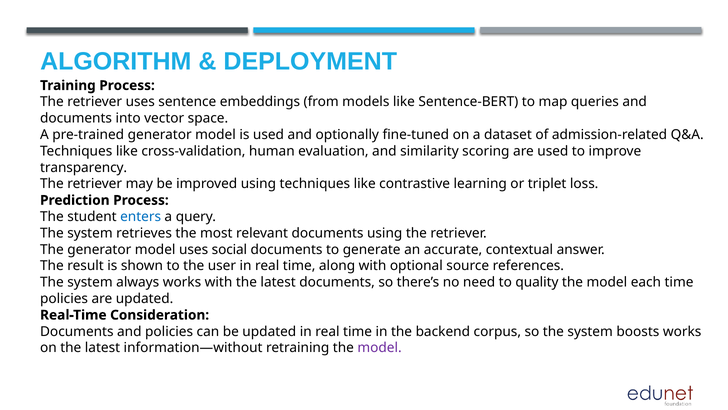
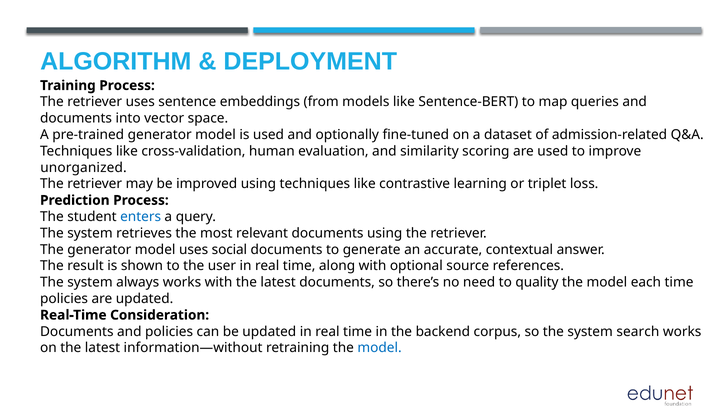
transparency: transparency -> unorganized (83, 167)
boosts: boosts -> search (638, 331)
model colour: purple -> blue (380, 347)
